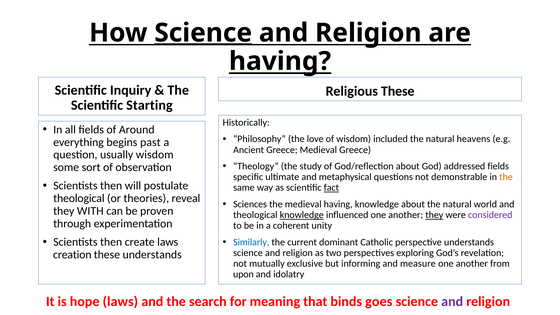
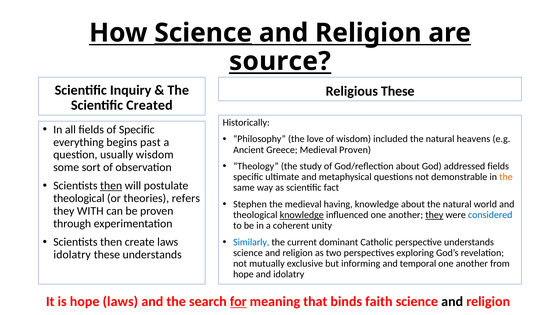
having: having -> source (280, 61)
Starting: Starting -> Created (149, 105)
of Around: Around -> Specific (137, 130)
Medieval Greece: Greece -> Proven (355, 150)
then underline: none -> present (111, 186)
fact underline: present -> none (331, 188)
reveal: reveal -> refers (186, 198)
Sciences: Sciences -> Stephen (250, 204)
considered colour: purple -> blue (490, 215)
creation: creation -> idolatry (72, 255)
measure: measure -> temporal (418, 264)
upon: upon -> hope (243, 274)
for underline: none -> present (238, 302)
goes: goes -> faith (379, 302)
and colour: purple -> black (452, 302)
